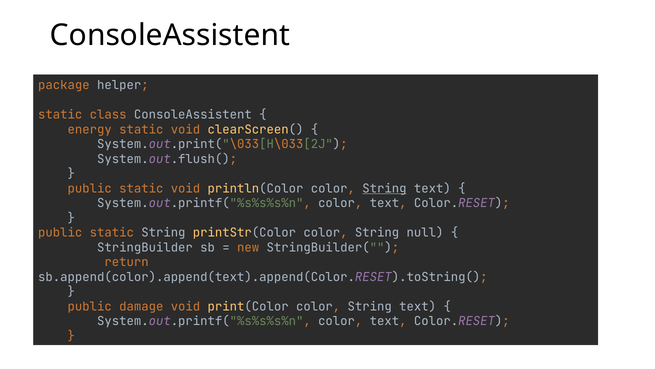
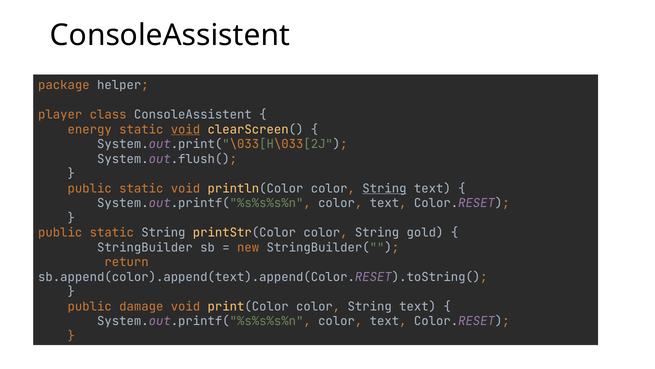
static: static -> player (60, 115)
void underline: none -> present (185, 129)
null: null -> gold (425, 232)
